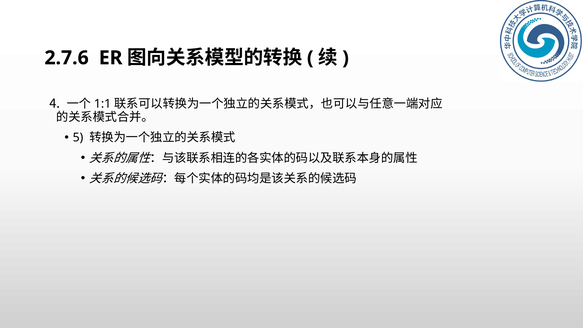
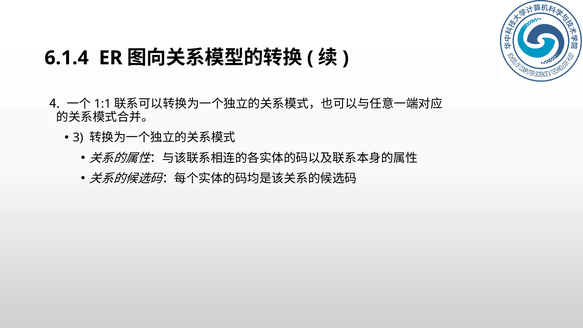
2.7.6: 2.7.6 -> 6.1.4 (67, 58)
5: 5 -> 3 (78, 138)
